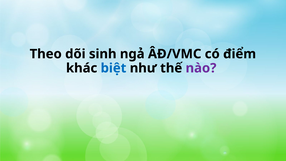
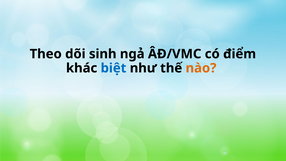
nào colour: purple -> orange (201, 68)
